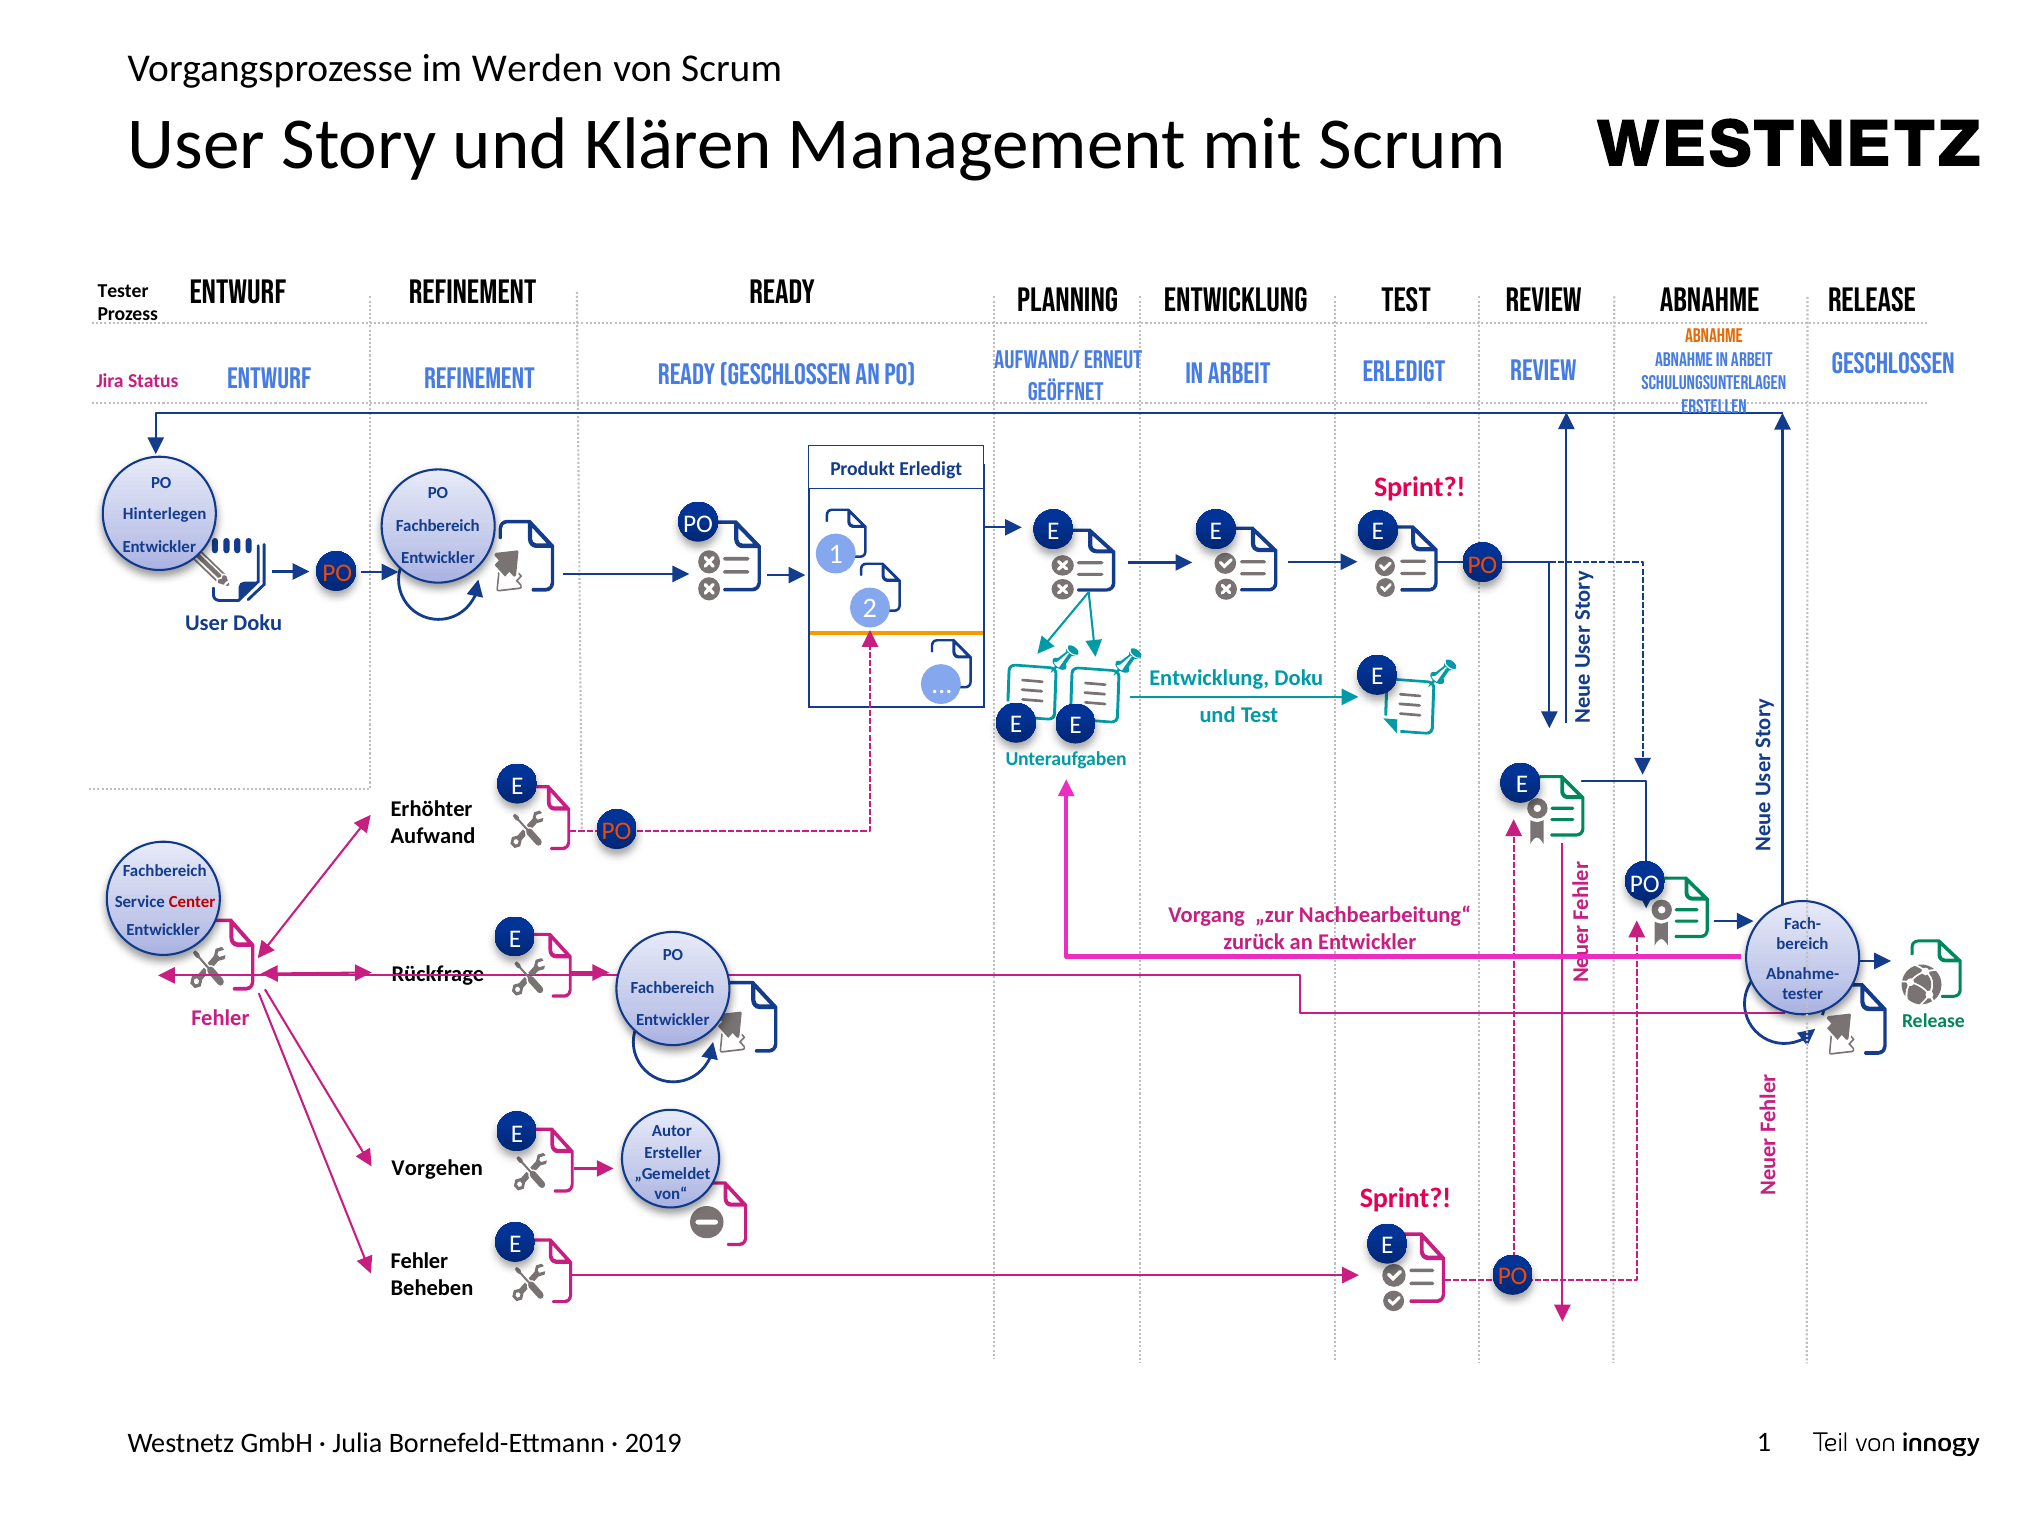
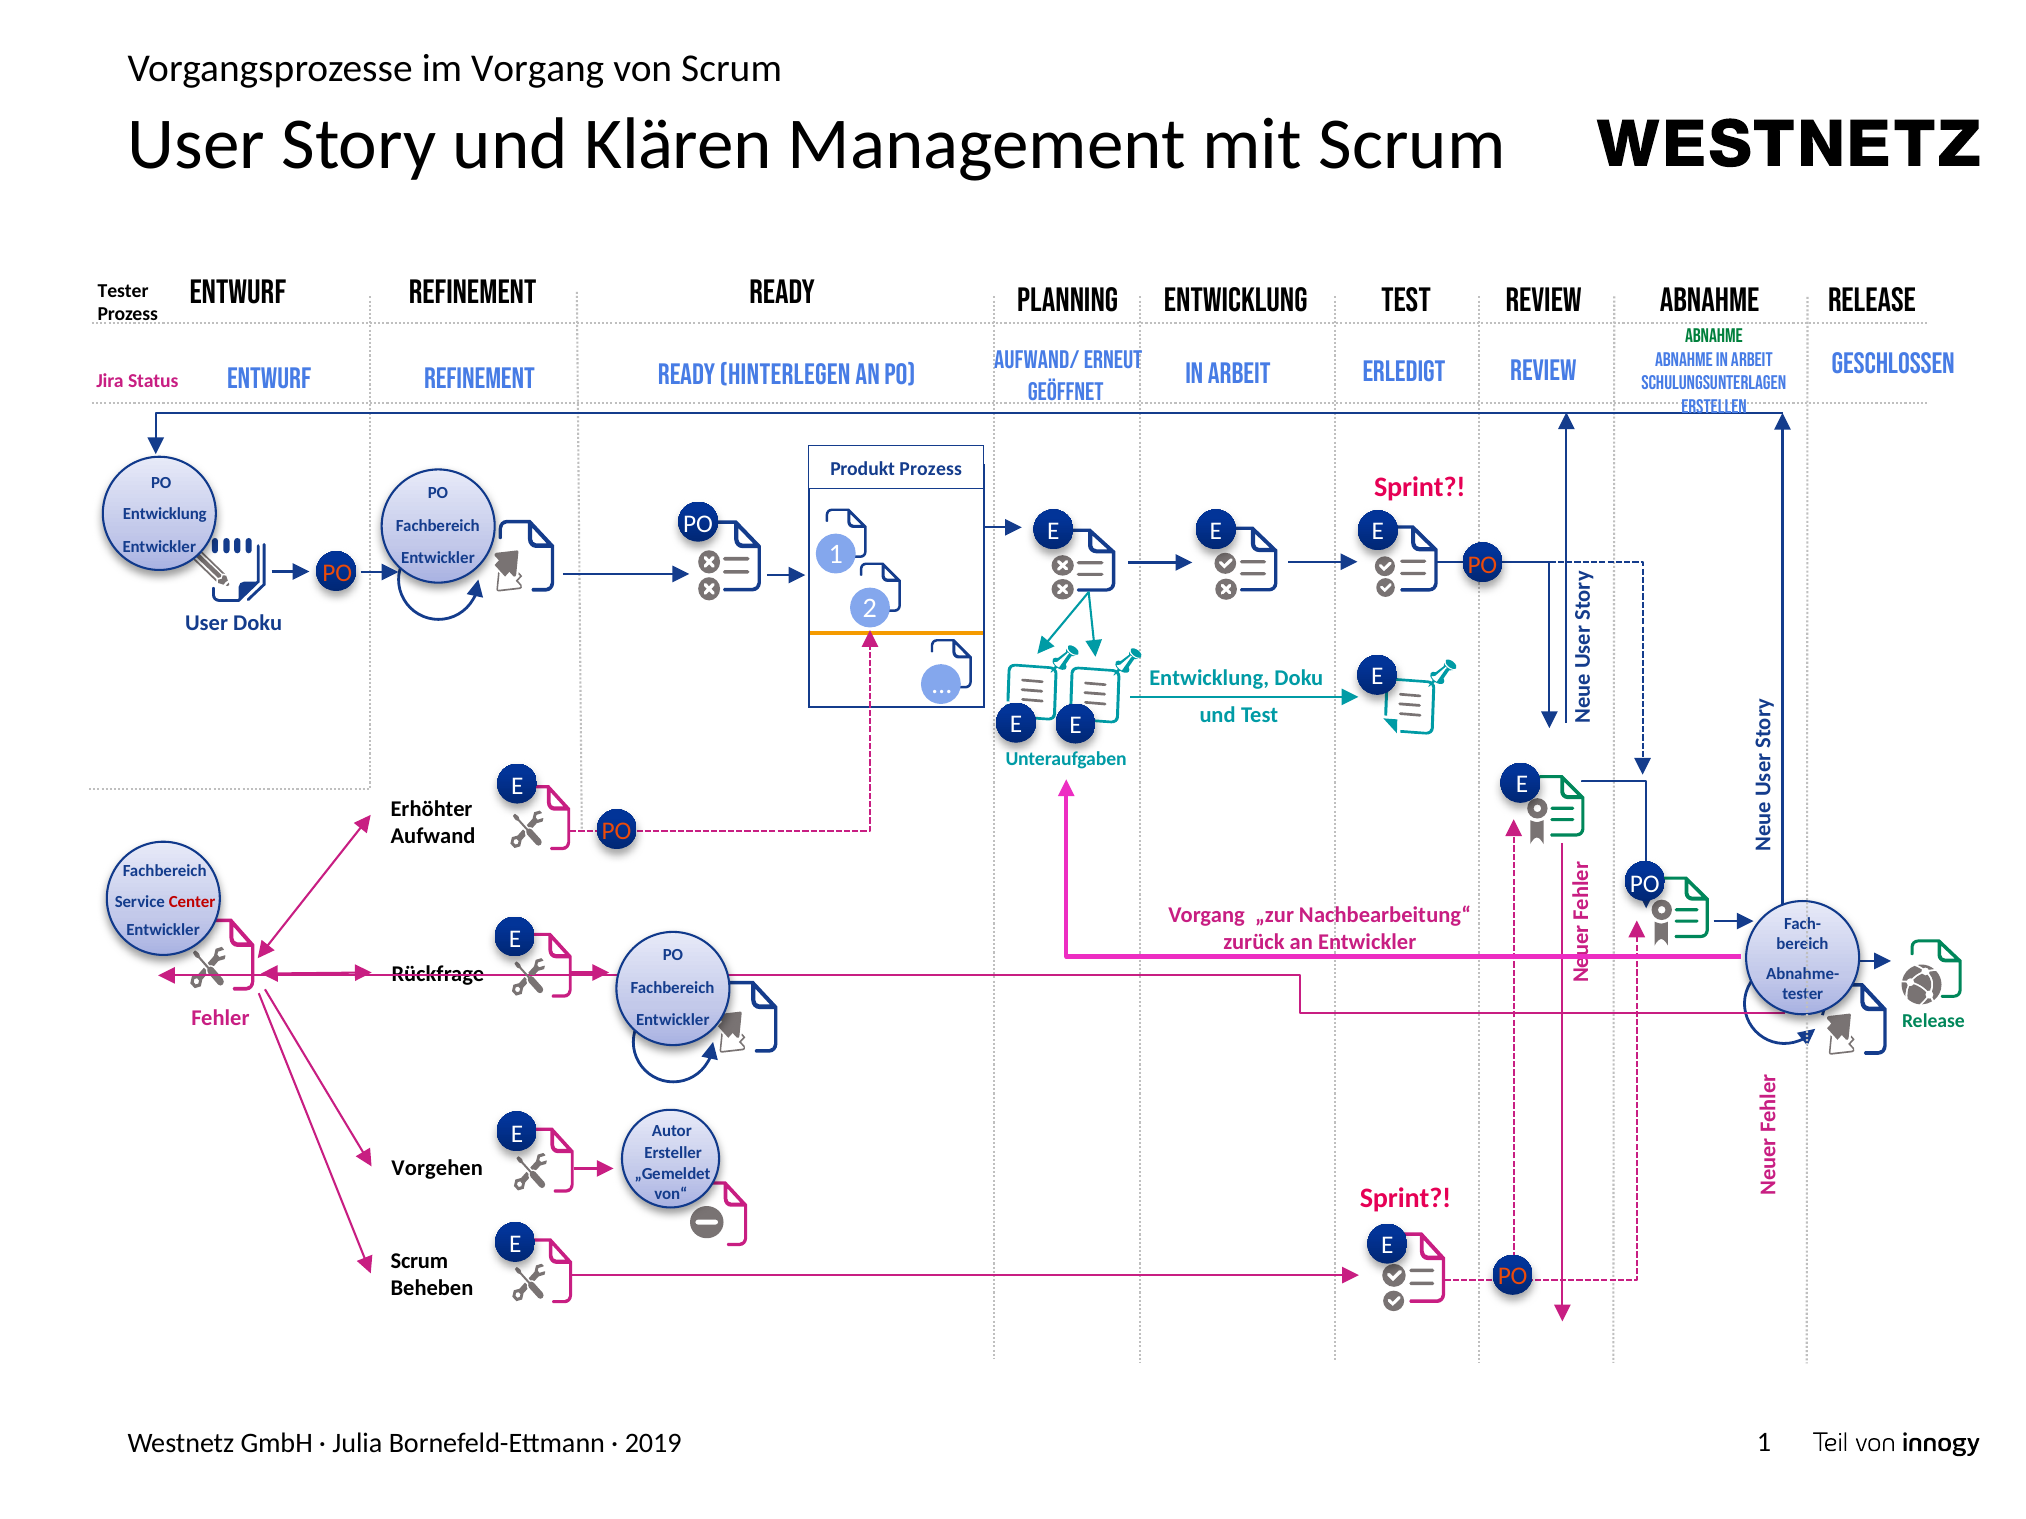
im Werden: Werden -> Vorgang (538, 68)
Abnahme colour: orange -> green (1714, 336)
Ready geschlossen: geschlossen -> hinterlegen (785, 375)
Produkt Erledigt: Erledigt -> Prozess (931, 469)
Hinterlegen: Hinterlegen -> Entwicklung (165, 514)
Fehler: Fehler -> Scrum (419, 1262)
